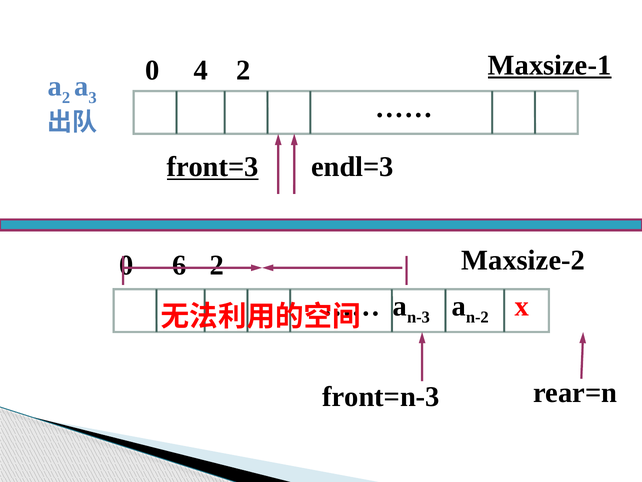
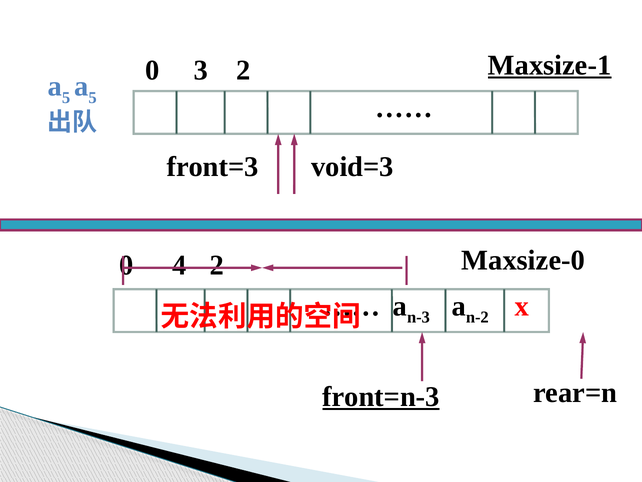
4: 4 -> 3 (201, 70)
2: 2 -> 5 (66, 98)
3: 3 -> 5 (93, 98)
front=3 underline: present -> none (213, 167)
endl=3: endl=3 -> void=3 (352, 167)
6: 6 -> 4 (179, 265)
Maxsize-2: Maxsize-2 -> Maxsize-0 (523, 260)
front=n-3 underline: none -> present (381, 396)
